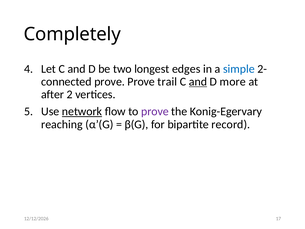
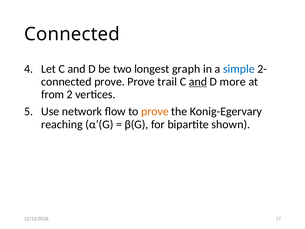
Completely: Completely -> Connected (72, 34)
edges: edges -> graph (186, 69)
after: after -> from (53, 94)
network underline: present -> none (82, 111)
prove colour: purple -> orange (155, 111)
record: record -> shown (231, 124)
